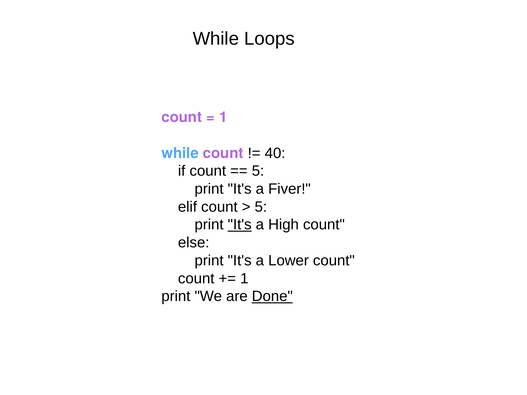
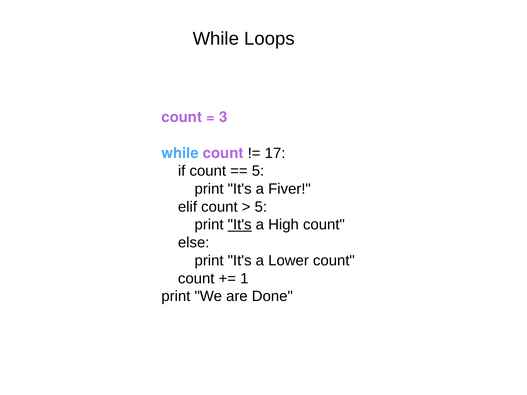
1: 1 -> 3 (223, 117)
40: 40 -> 17 (275, 153)
Done underline: present -> none (272, 297)
